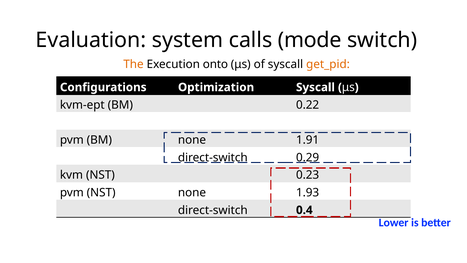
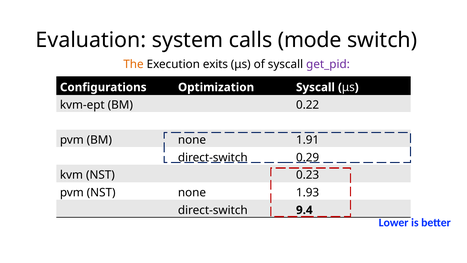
onto: onto -> exits (215, 64)
get_pid colour: orange -> purple (328, 64)
0.4: 0.4 -> 9.4 (304, 210)
